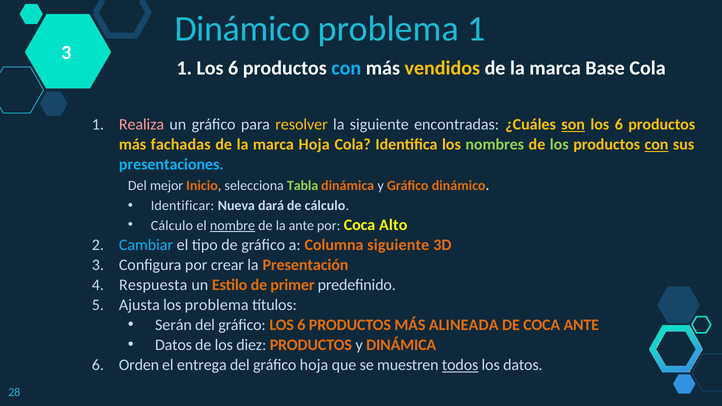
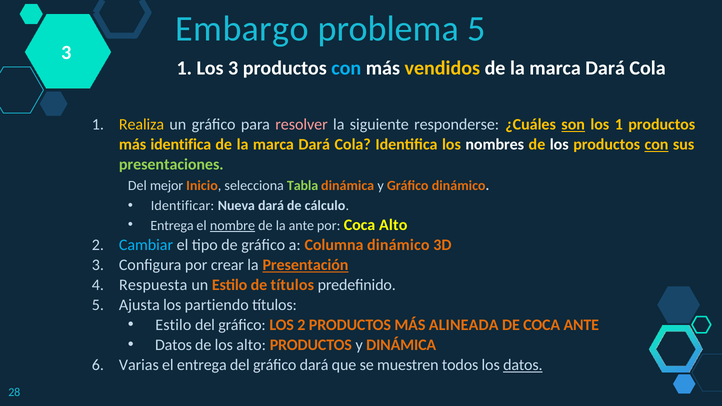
Dinámico: Dinámico -> Embargo (242, 29)
problema 1: 1 -> 5 (476, 29)
1 Los 6: 6 -> 3 (233, 68)
Base: Base -> Dará (605, 68)
Realiza colour: pink -> yellow (142, 124)
resolver colour: yellow -> pink (302, 124)
encontradas: encontradas -> responderse (457, 124)
6: 6 -> 1 (619, 124)
más fachadas: fachadas -> identifica (181, 145)
Hoja: Hoja -> Dará (314, 145)
nombres colour: light green -> white (495, 145)
los colour: light green -> white (559, 145)
presentaciones colour: light blue -> light green (171, 165)
Cálculo: Cálculo -> Entrega (172, 225)
Columna siguiente: siguiente -> dinámico (398, 245)
Presentación underline: none -> present (305, 265)
de primer: primer -> títulos (292, 285)
los problema: problema -> partiendo (217, 305)
Serán: Serán -> Estilo (173, 325)
gráfico LOS 6: 6 -> 2 (301, 325)
los diez: diez -> alto (251, 345)
Orden: Orden -> Varias (139, 365)
gráfico hoja: hoja -> dará (314, 365)
todos underline: present -> none (460, 365)
datos underline: none -> present (523, 365)
